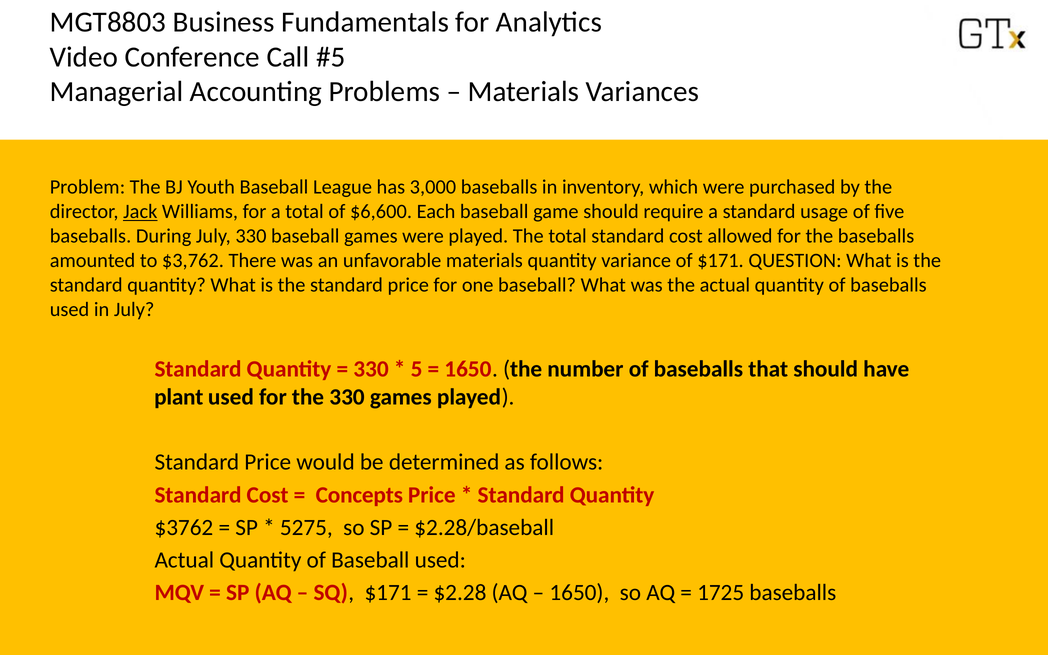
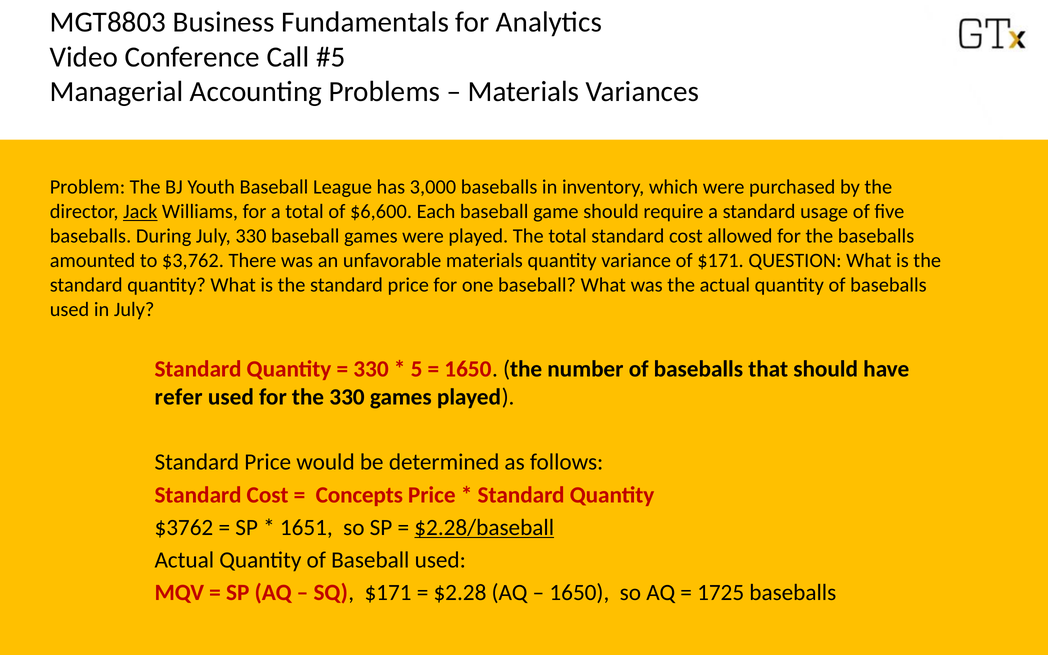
plant: plant -> refer (179, 397)
5275: 5275 -> 1651 (306, 527)
$2.28/baseball underline: none -> present (484, 527)
